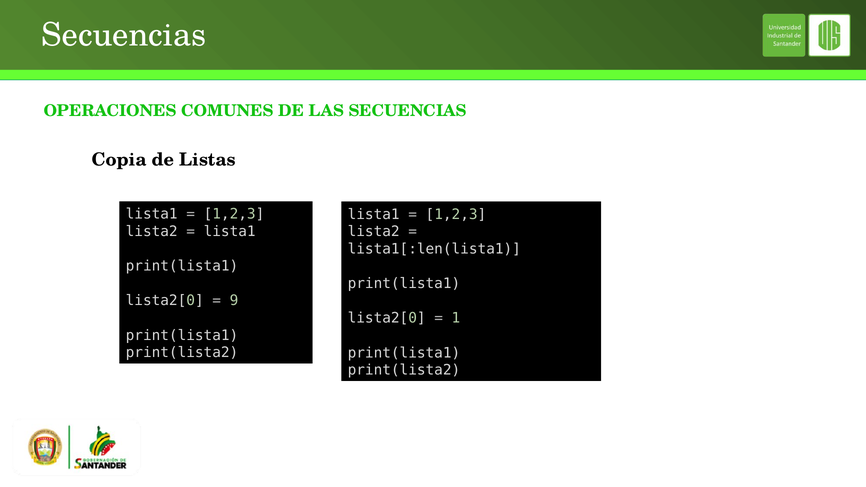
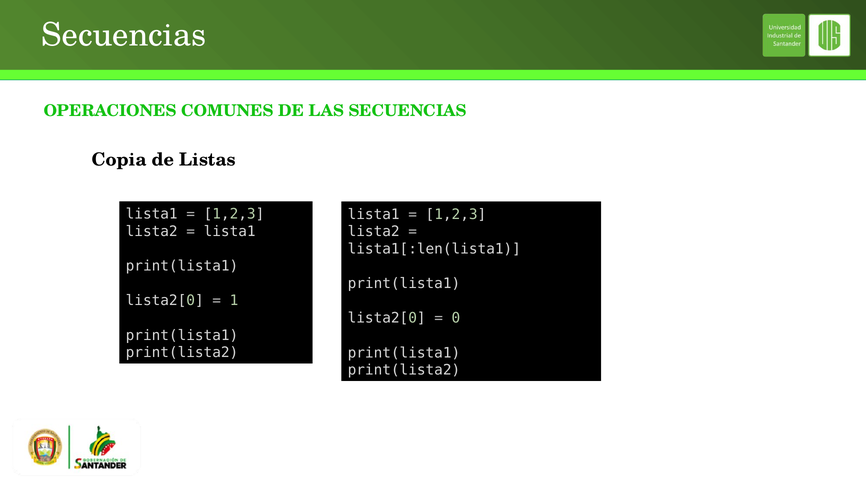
9: 9 -> 1 (234, 301)
1: 1 -> 0 (456, 318)
